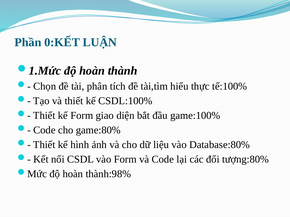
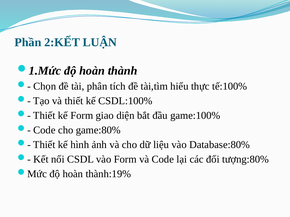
0:KẾT: 0:KẾT -> 2:KẾT (62, 42)
thành:98%: thành:98% -> thành:19% (108, 174)
